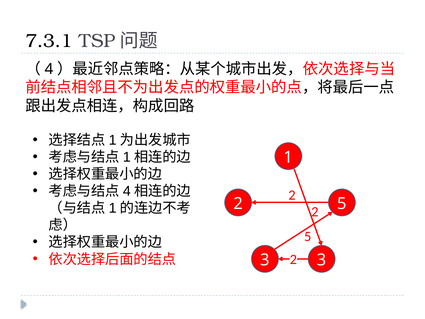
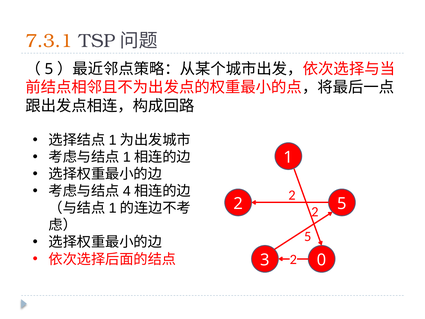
7.3.1 colour: black -> orange (49, 41)
4: 4 -> 5 (49, 69)
3 3: 3 -> 0 (322, 260)
